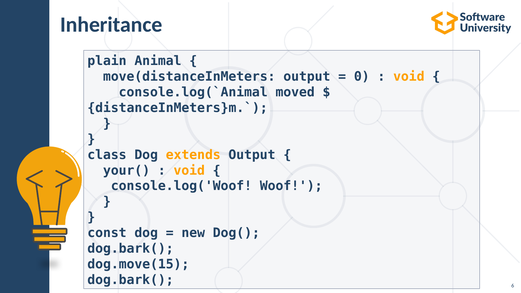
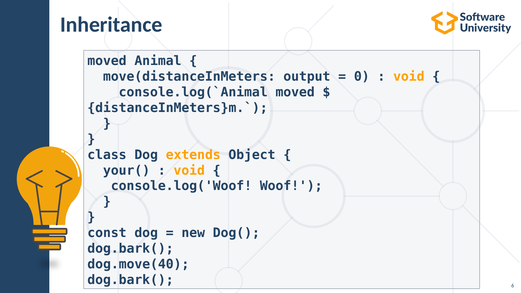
plain: plain -> moved (107, 61)
extends Output: Output -> Object (252, 155)
dog.move(15: dog.move(15 -> dog.move(40 (138, 264)
